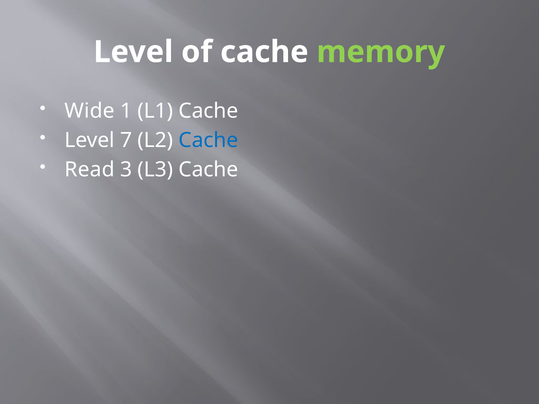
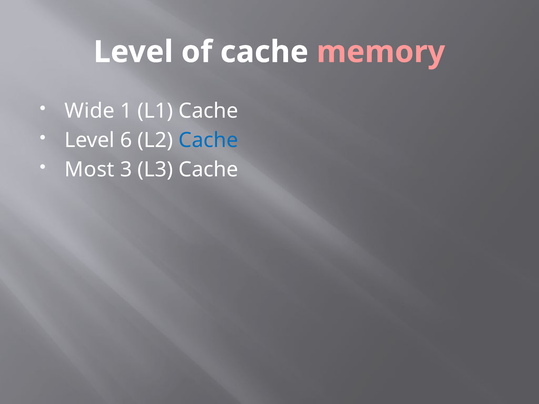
memory colour: light green -> pink (381, 52)
7: 7 -> 6 (126, 140)
Read: Read -> Most (90, 170)
